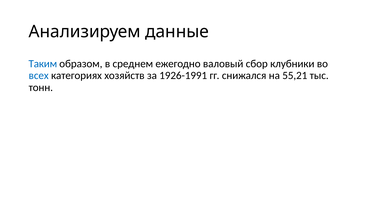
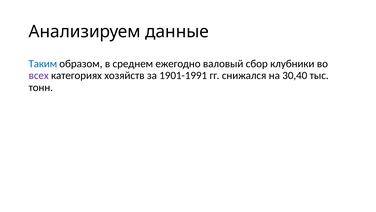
всех colour: blue -> purple (39, 75)
1926-1991: 1926-1991 -> 1901-1991 (183, 75)
55,21: 55,21 -> 30,40 (295, 75)
